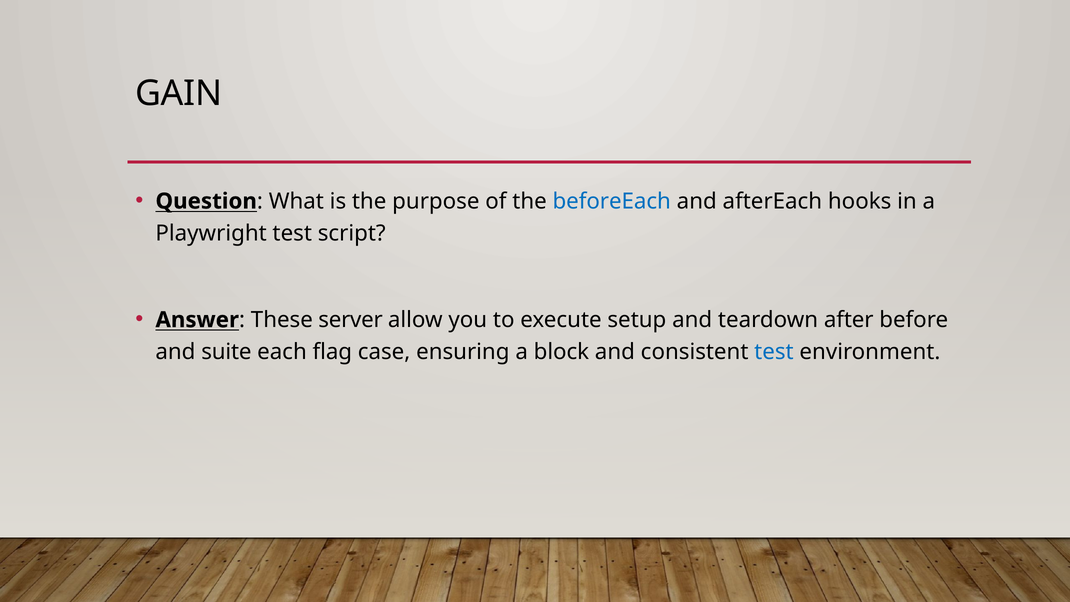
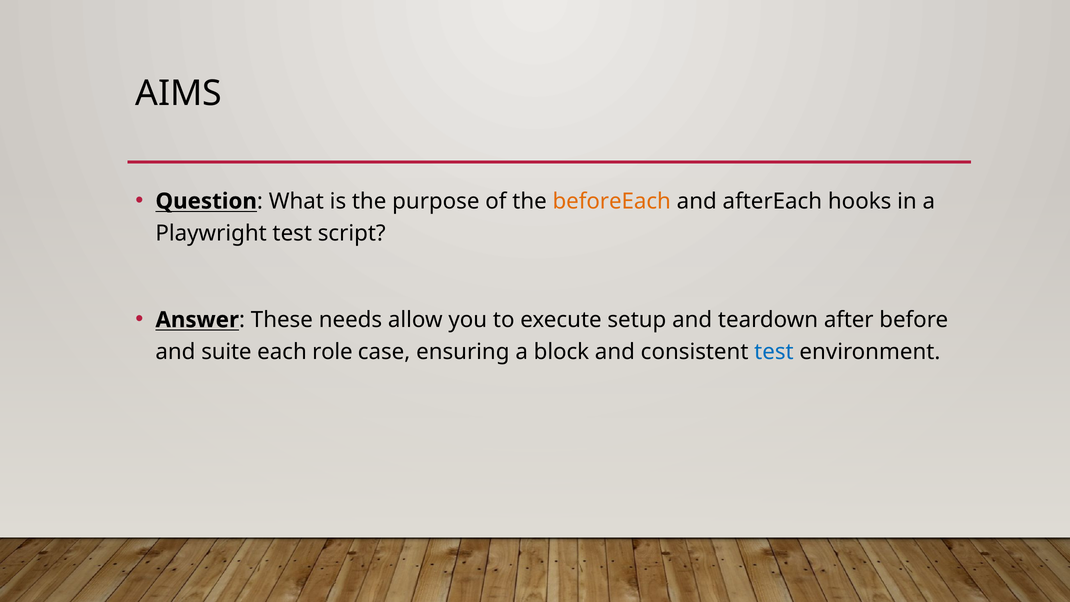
GAIN: GAIN -> AIMS (179, 94)
beforeEach colour: blue -> orange (612, 201)
server: server -> needs (350, 320)
flag: flag -> role (332, 352)
